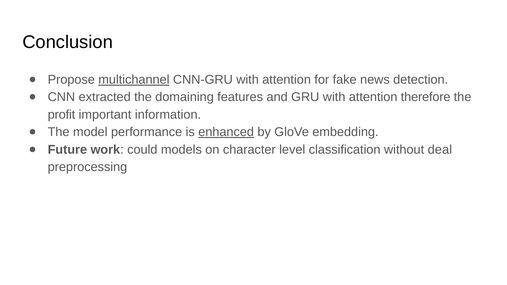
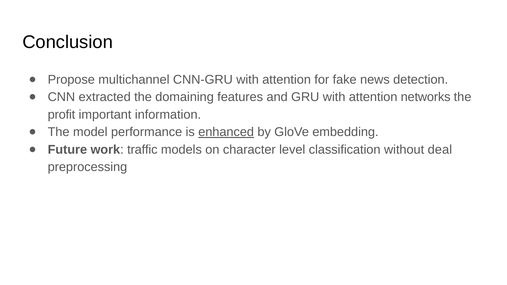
multichannel underline: present -> none (134, 80)
therefore: therefore -> networks (426, 97)
could: could -> traffic (142, 150)
